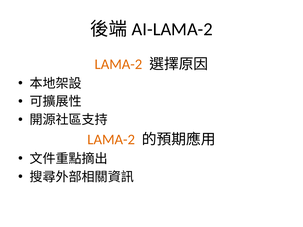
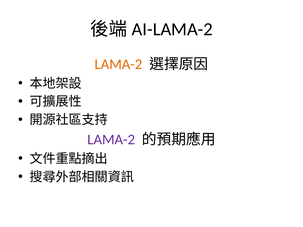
LAMA-2 colour: orange -> purple (111, 140)
